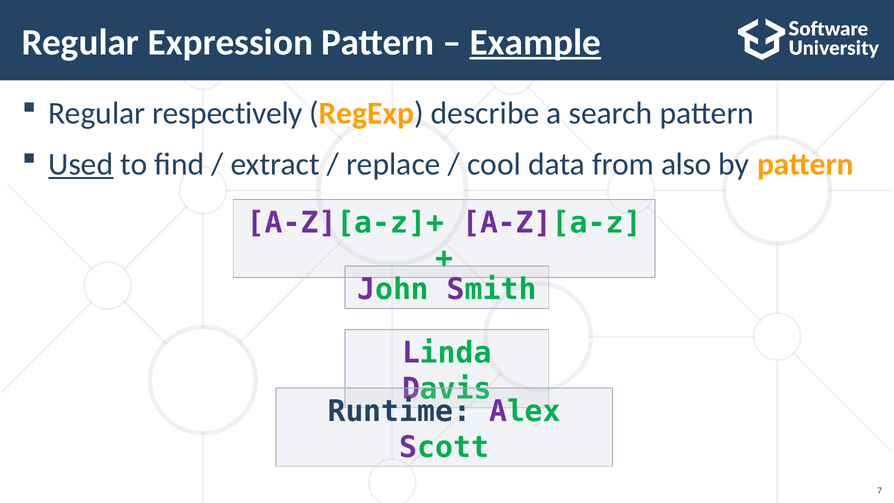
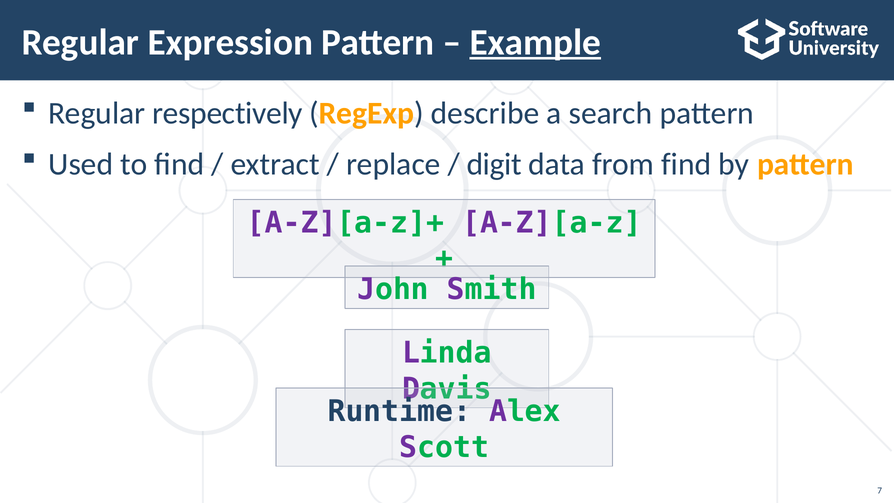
Used underline: present -> none (81, 164)
cool: cool -> digit (494, 164)
from also: also -> find (686, 164)
